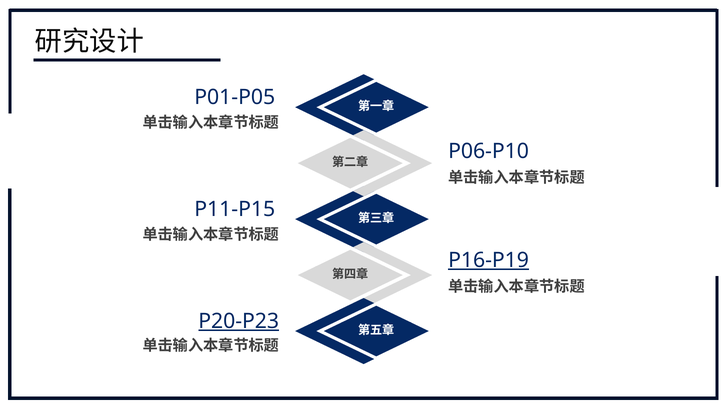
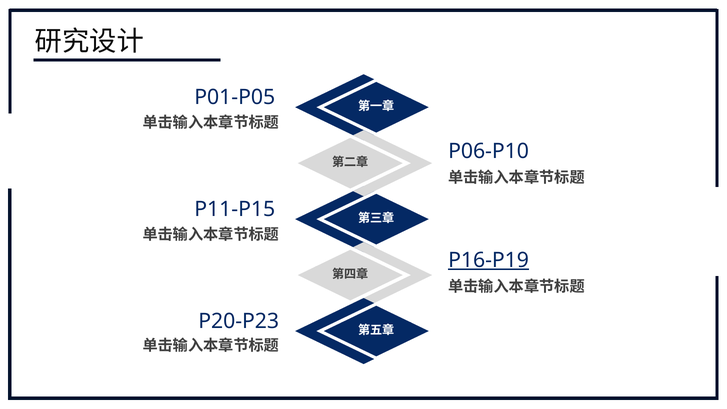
P20-P23 underline: present -> none (239, 321)
